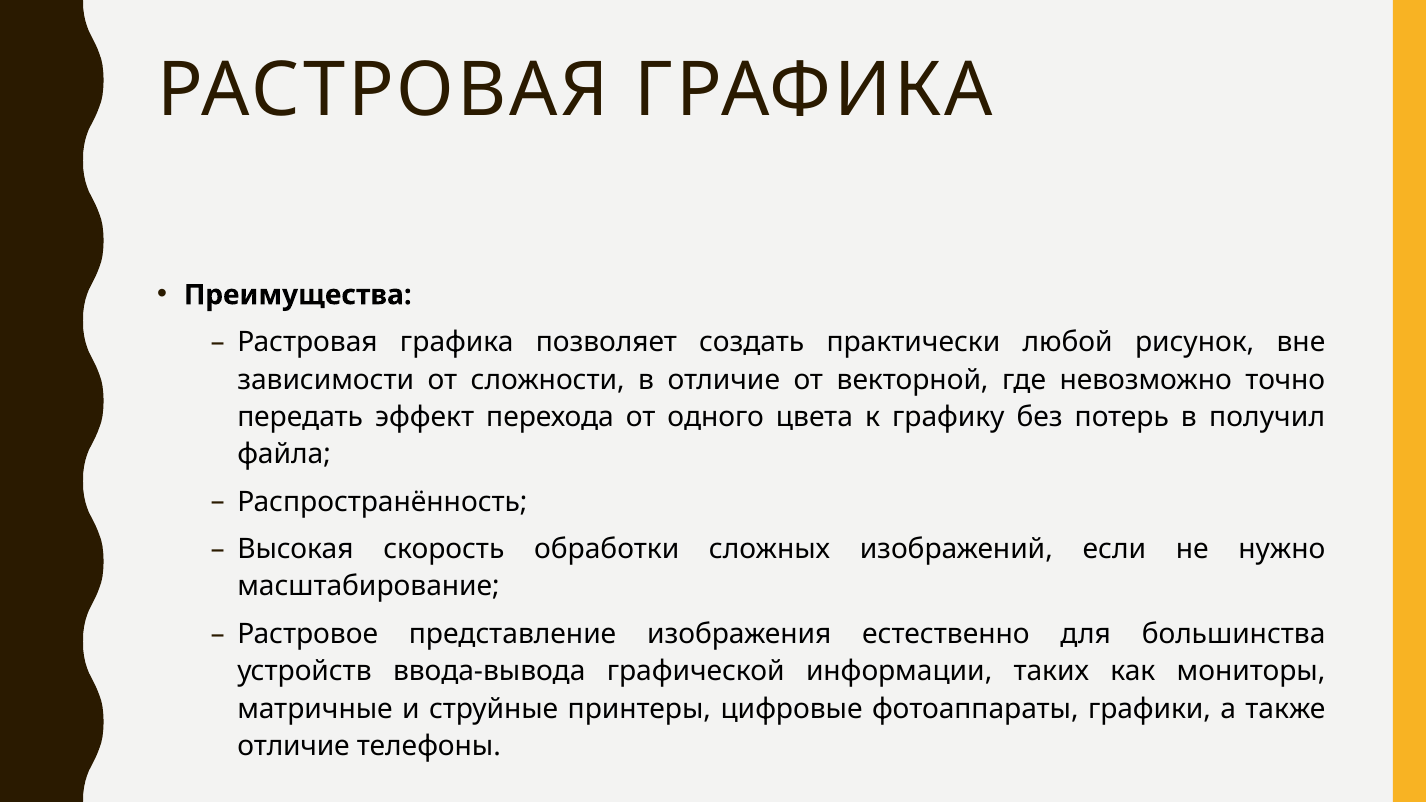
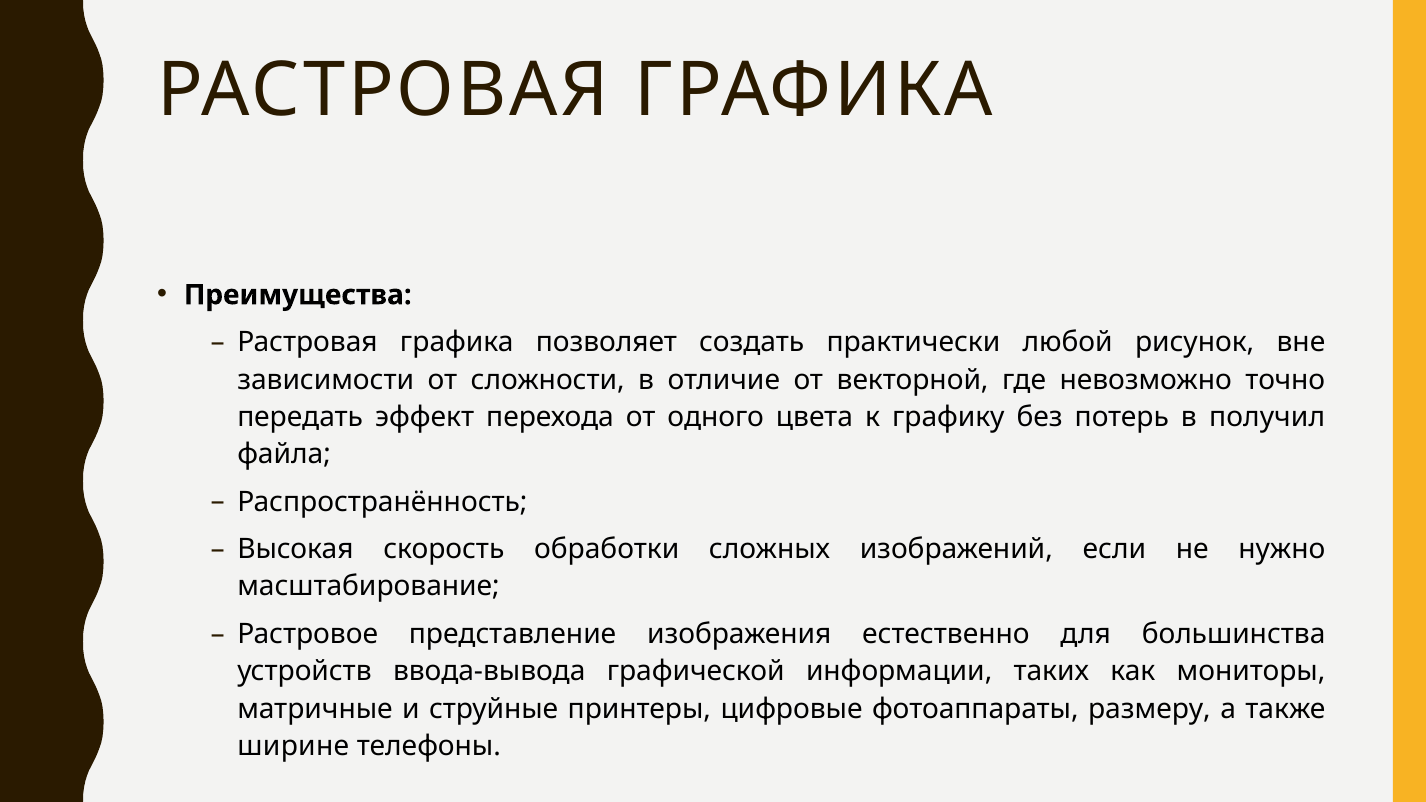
графики: графики -> размеру (1149, 709)
отличие: отличие -> ширине (293, 746)
